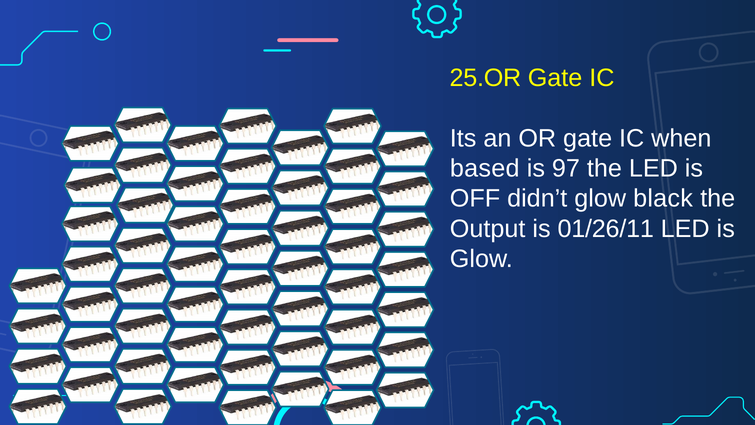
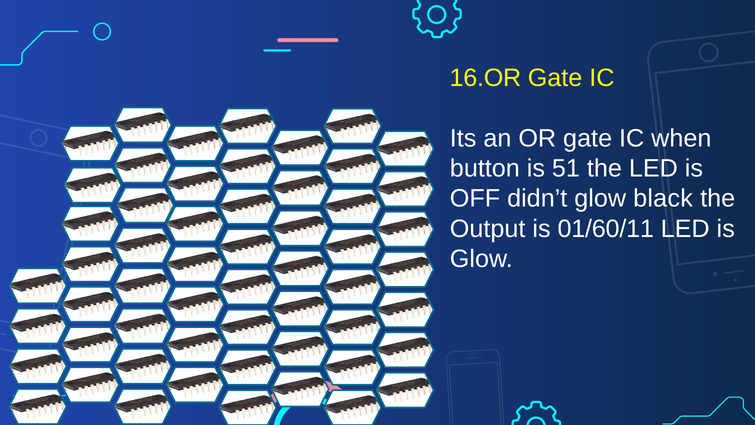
25.OR: 25.OR -> 16.OR (485, 78)
based: based -> button (485, 168)
97: 97 -> 51 (566, 168)
01/26/11: 01/26/11 -> 01/60/11 (606, 229)
